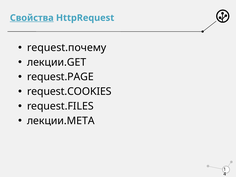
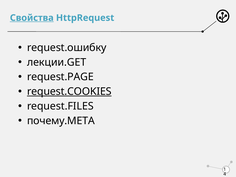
request.почему: request.почему -> request.ошибку (67, 48)
request.COOKIES underline: none -> present (69, 91)
лекции.META: лекции.META -> почему.META (61, 121)
